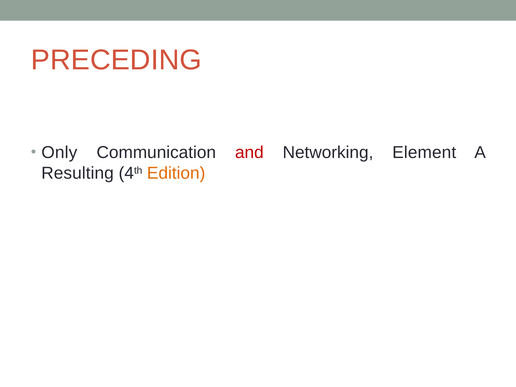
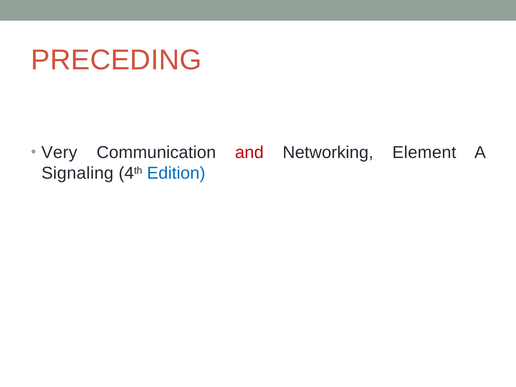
Only: Only -> Very (59, 153)
Resulting: Resulting -> Signaling (77, 173)
Edition colour: orange -> blue (176, 173)
